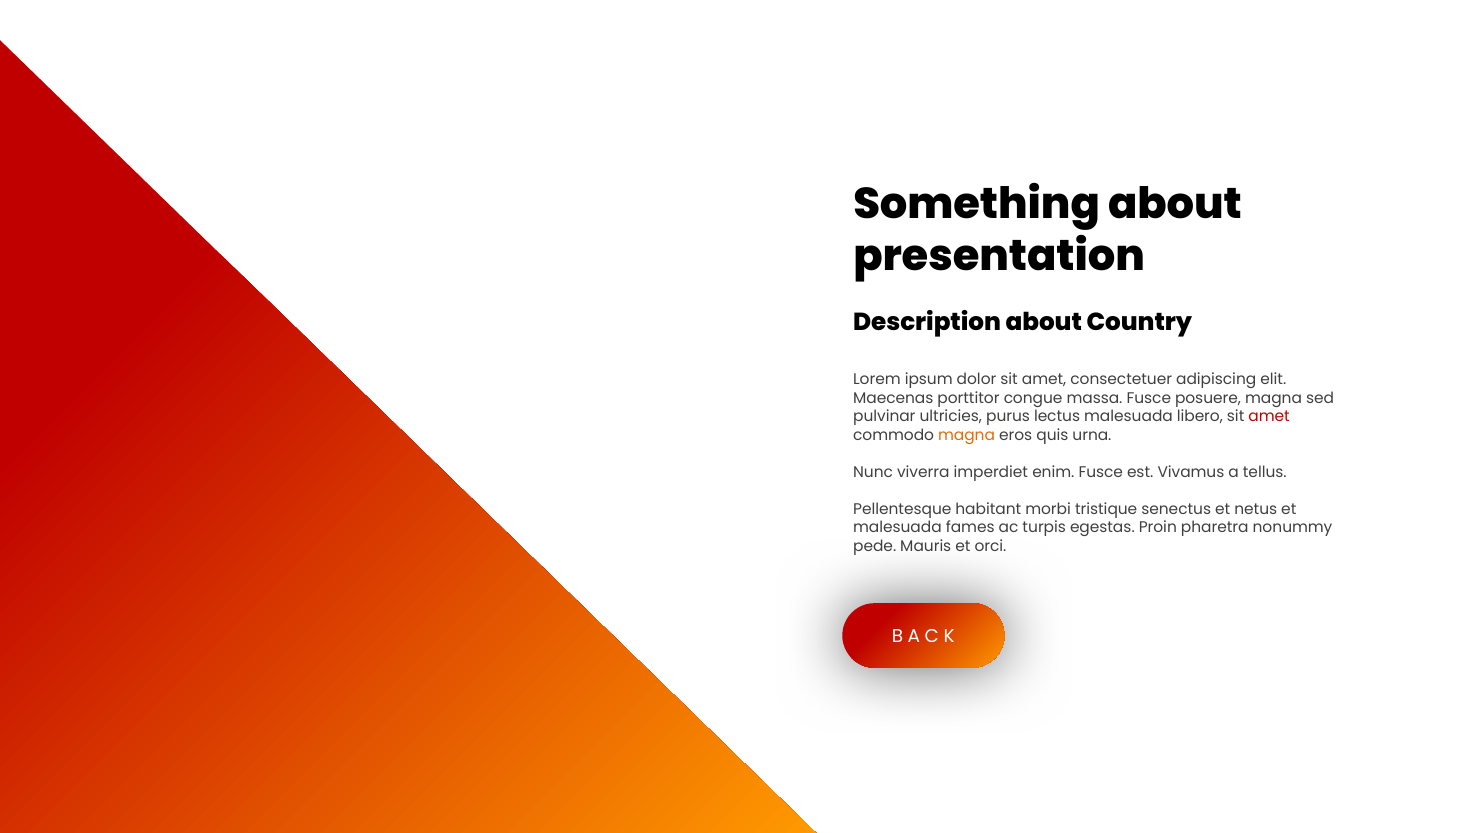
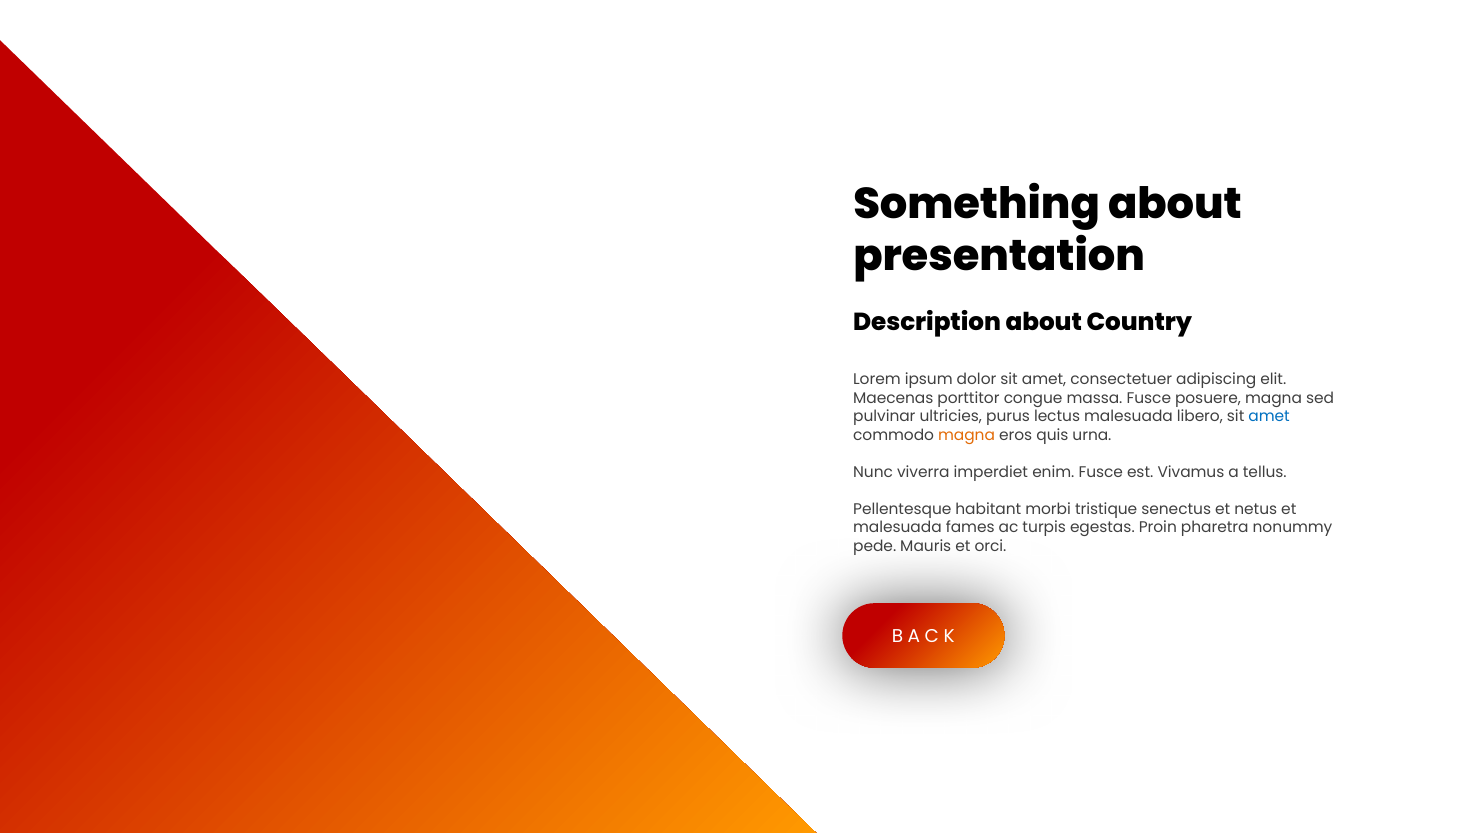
amet colour: red -> blue (1269, 417)
